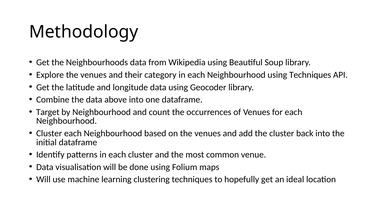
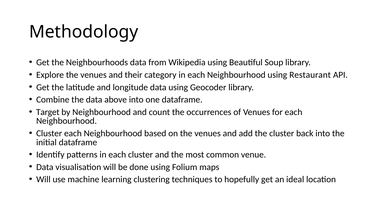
using Techniques: Techniques -> Restaurant (310, 75)
